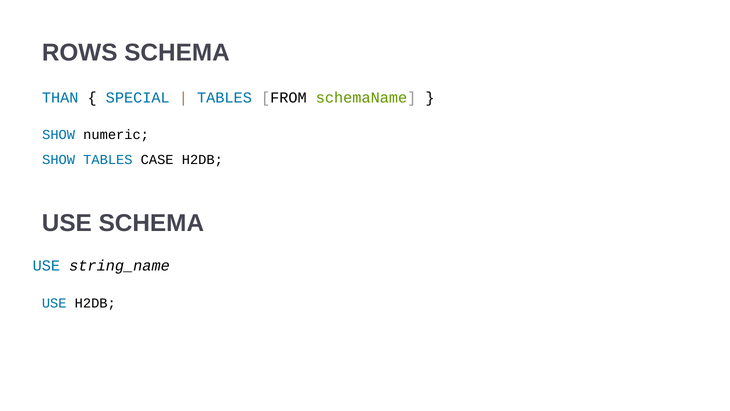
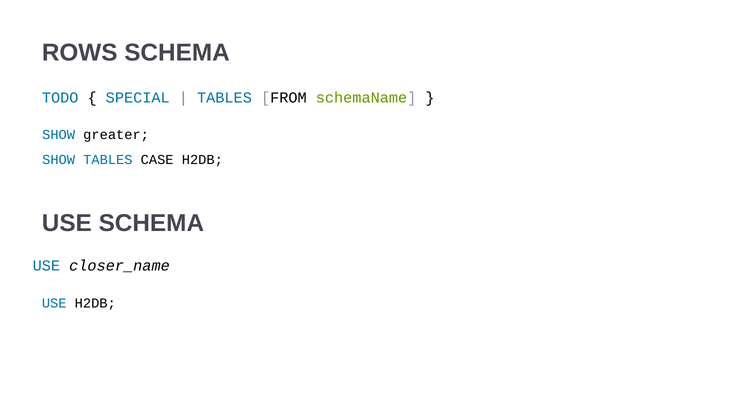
THAN: THAN -> TODO (60, 97)
numeric: numeric -> greater (116, 135)
string_name: string_name -> closer_name (119, 265)
